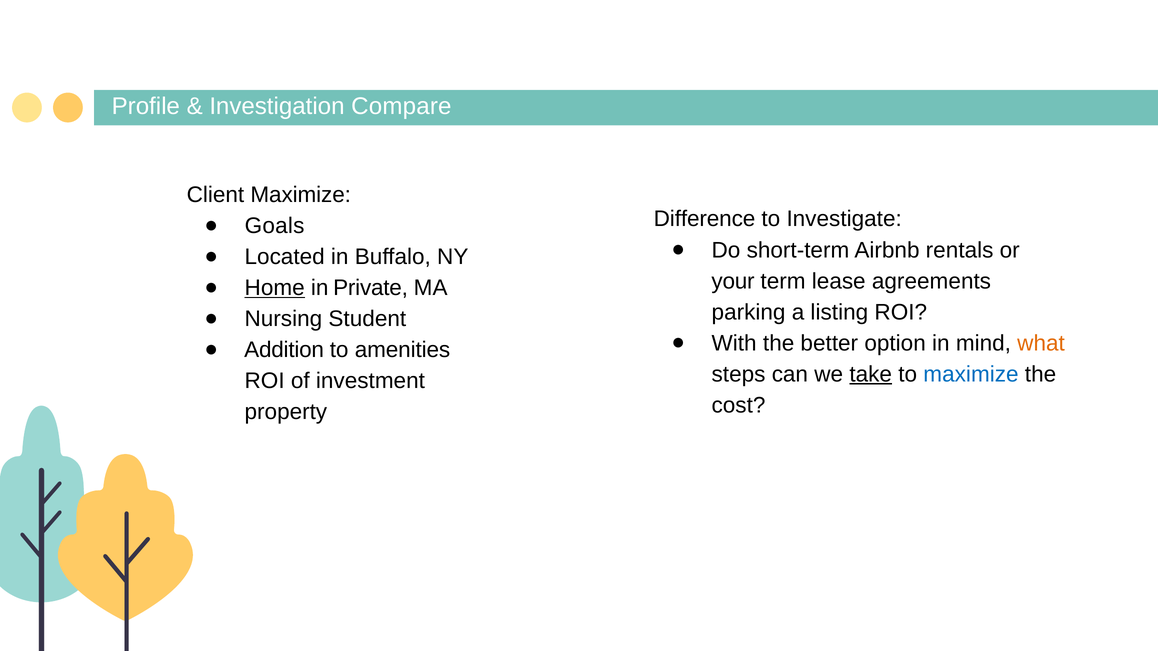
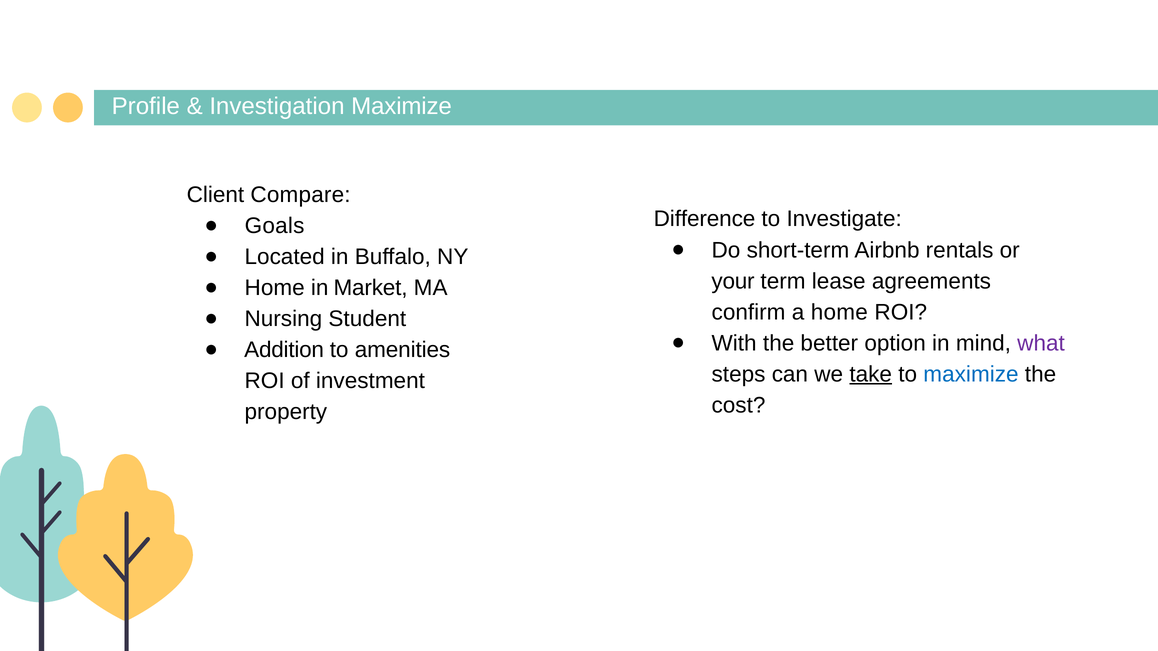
Investigation Compare: Compare -> Maximize (402, 107)
Client Maximize: Maximize -> Compare (301, 195)
Home underline: present -> none (275, 288)
Private: Private -> Market (371, 288)
parking: parking -> confirm (749, 312)
a listing: listing -> home (839, 312)
what colour: orange -> purple (1041, 343)
